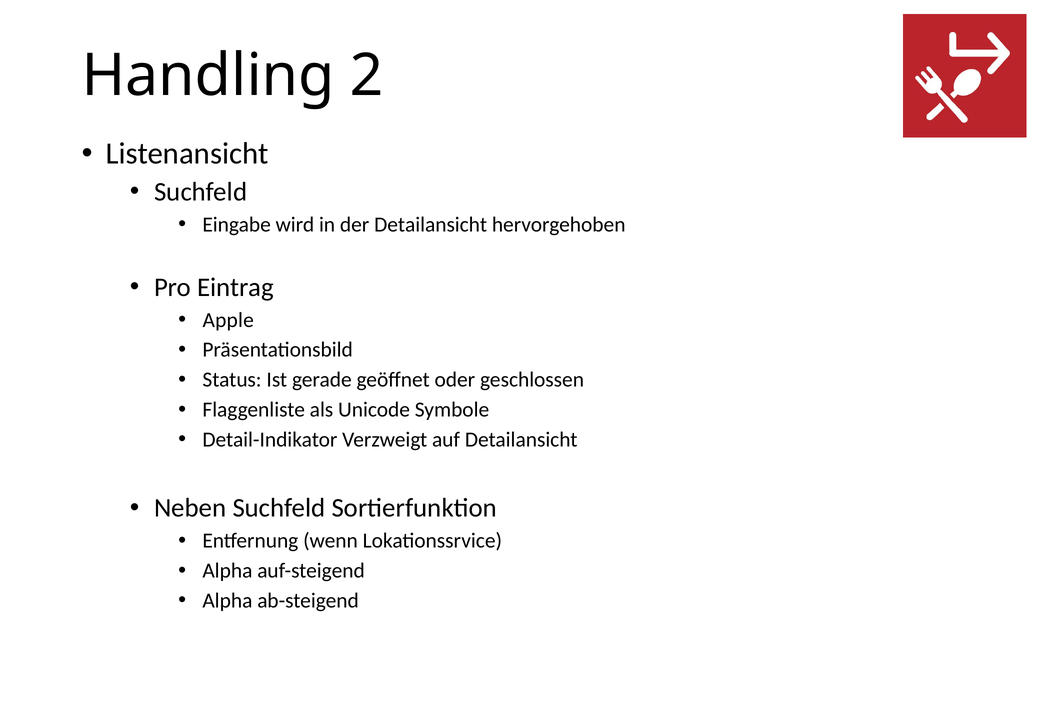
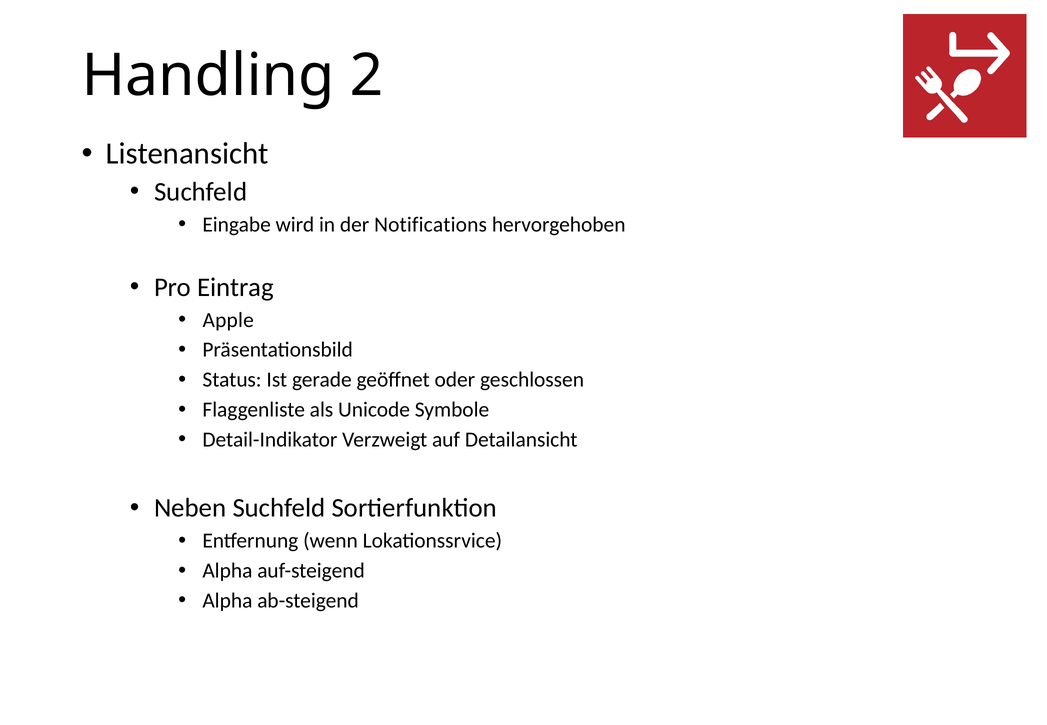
der Detailansicht: Detailansicht -> Notifications (431, 224)
